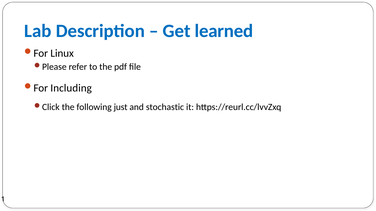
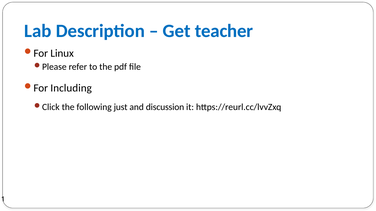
learned: learned -> teacher (224, 31)
stochastic: stochastic -> discussion (165, 107)
